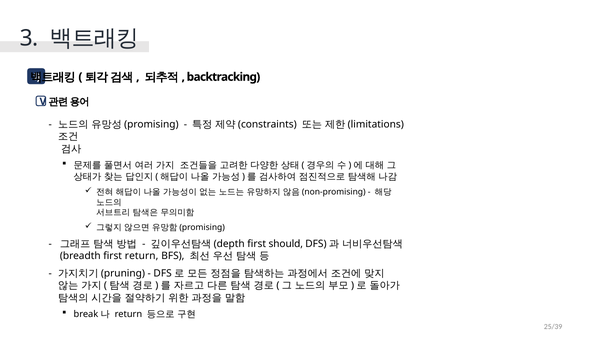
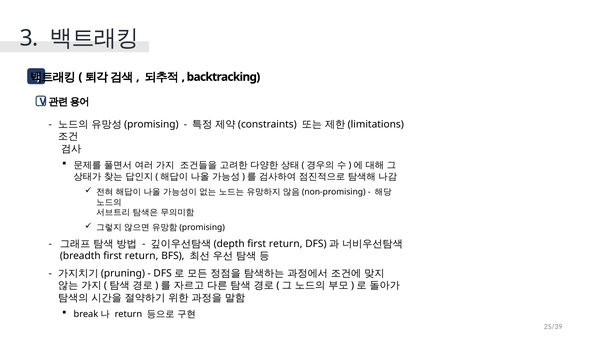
should: should -> return (286, 244)
